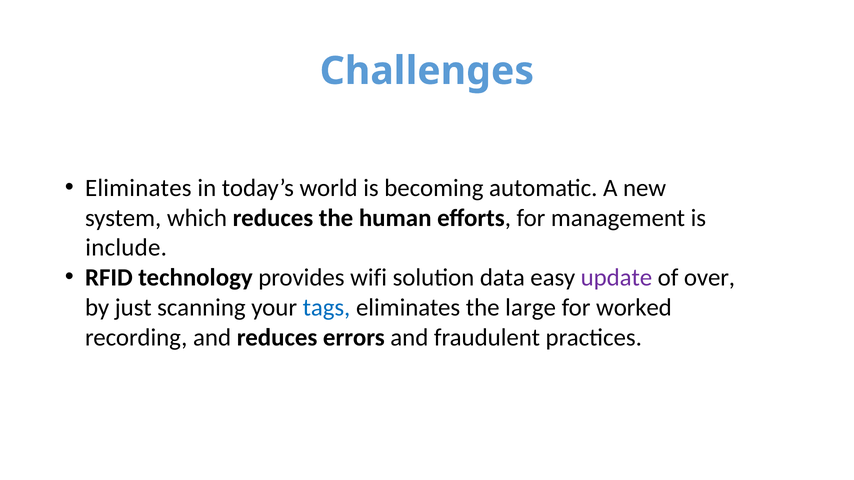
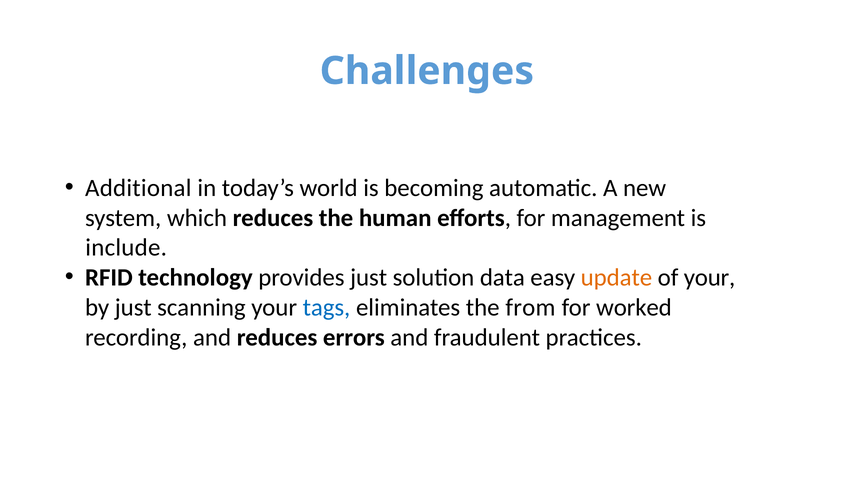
Eliminates: Eliminates -> Additional (138, 188)
provides wifi: wifi -> just (369, 278)
update colour: purple -> orange (616, 278)
of over: over -> your (710, 278)
large: large -> from (530, 308)
